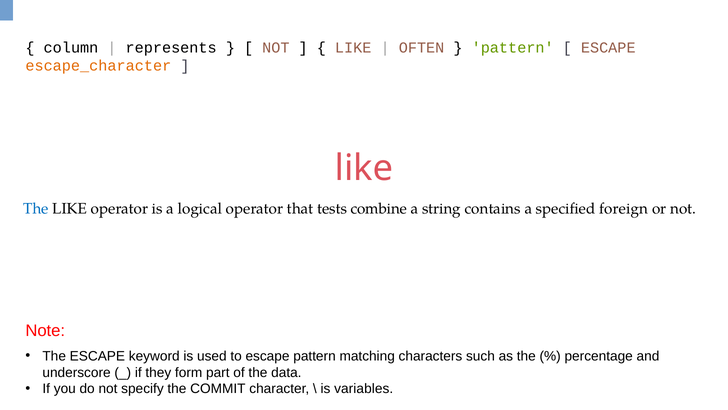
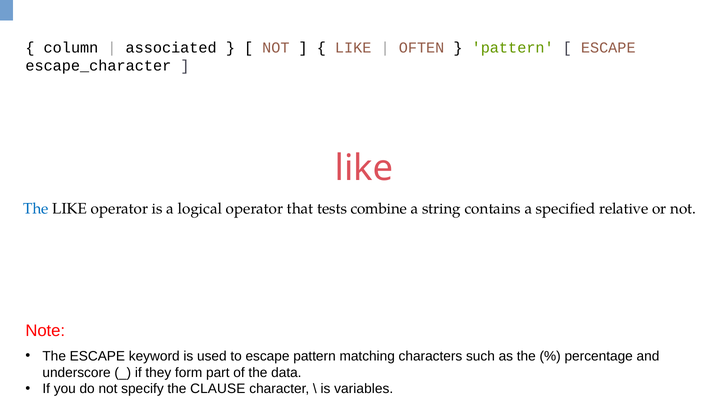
represents: represents -> associated (171, 48)
escape_character colour: orange -> black (98, 66)
foreign: foreign -> relative (624, 209)
COMMIT: COMMIT -> CLAUSE (218, 388)
